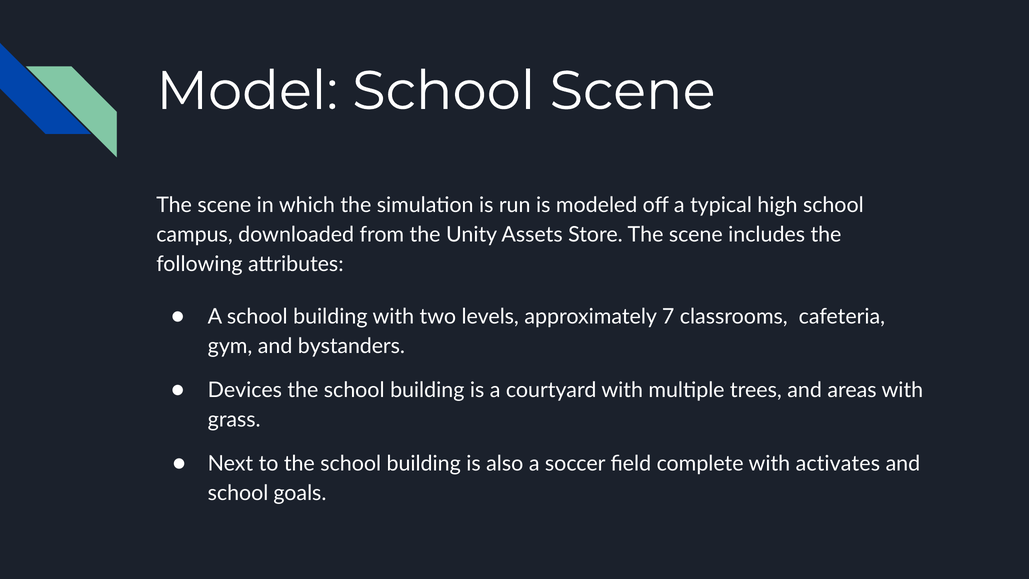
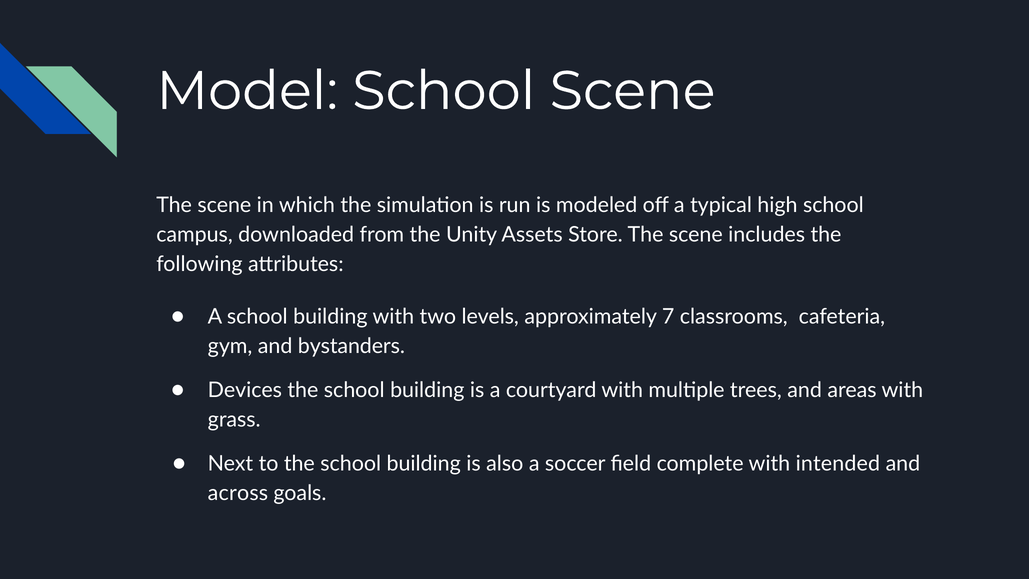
activates: activates -> intended (838, 463)
school: school -> across (238, 493)
